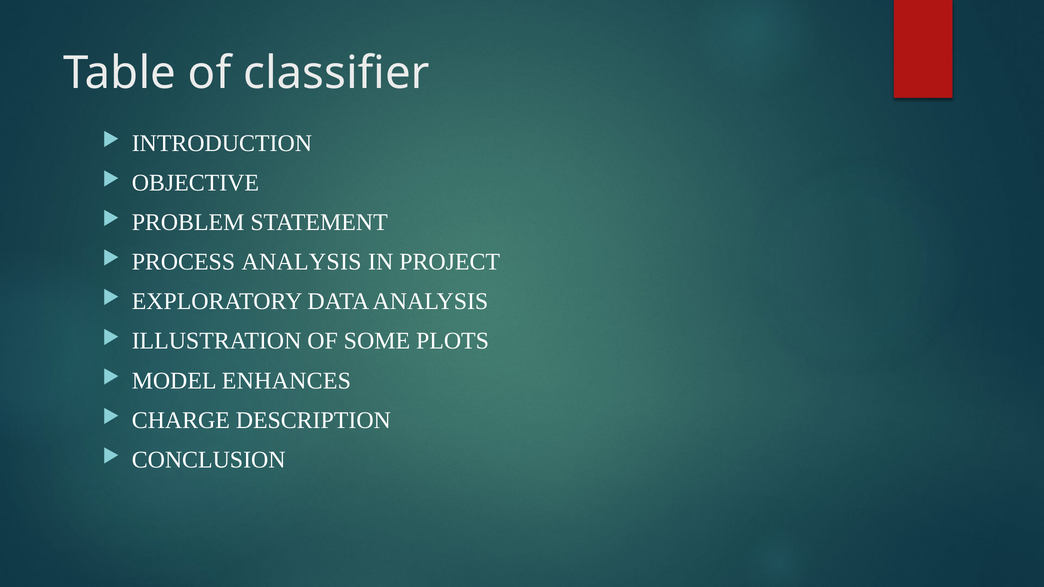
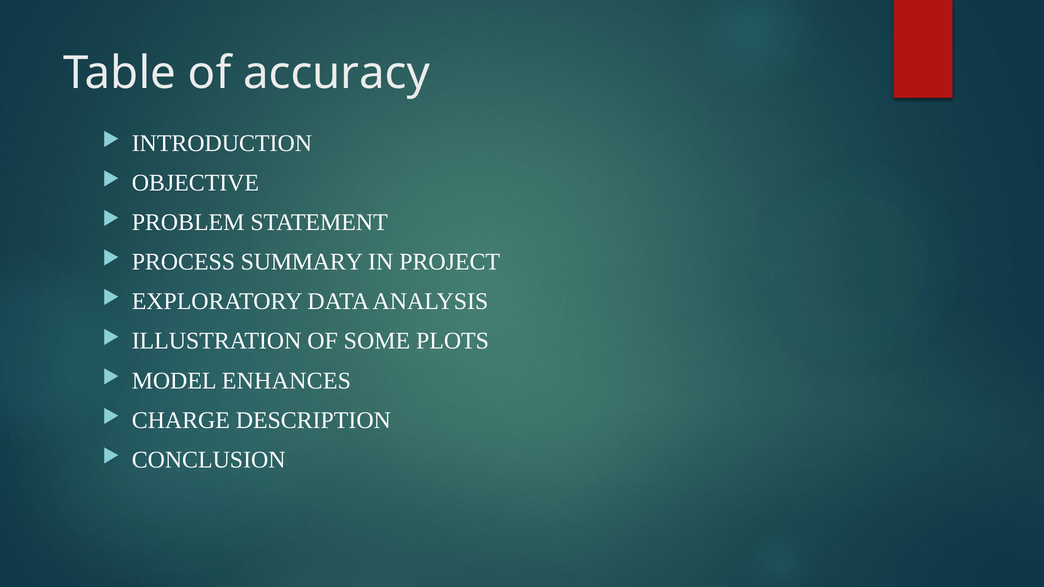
classifier: classifier -> accuracy (337, 73)
PROCESS ANALYSIS: ANALYSIS -> SUMMARY (302, 262)
